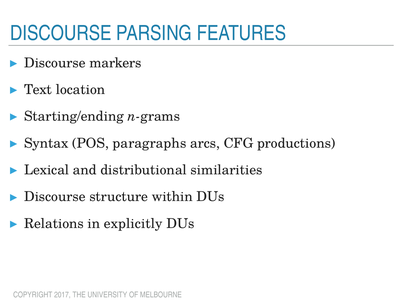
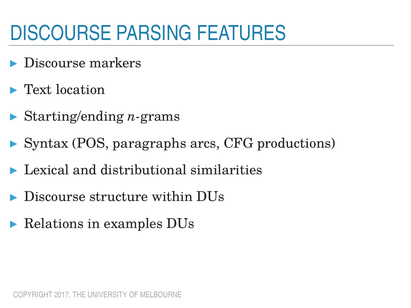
explicitly: explicitly -> examples (133, 224)
